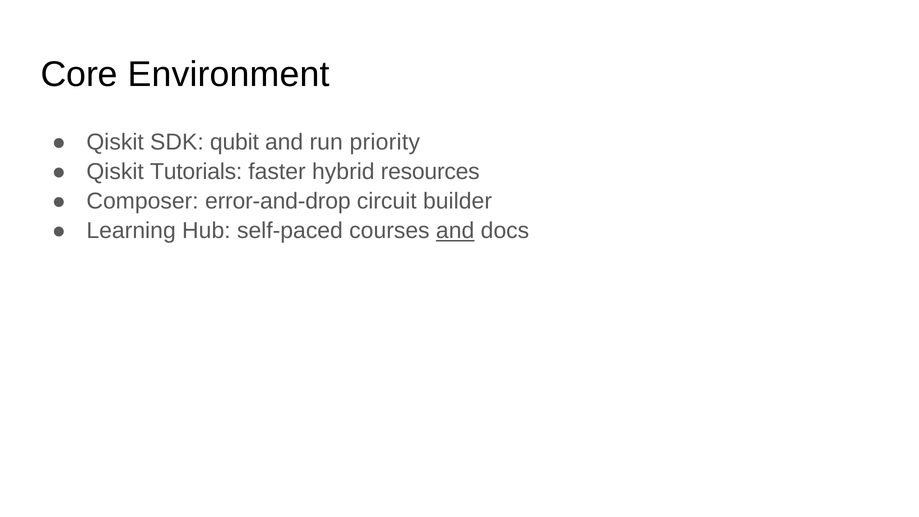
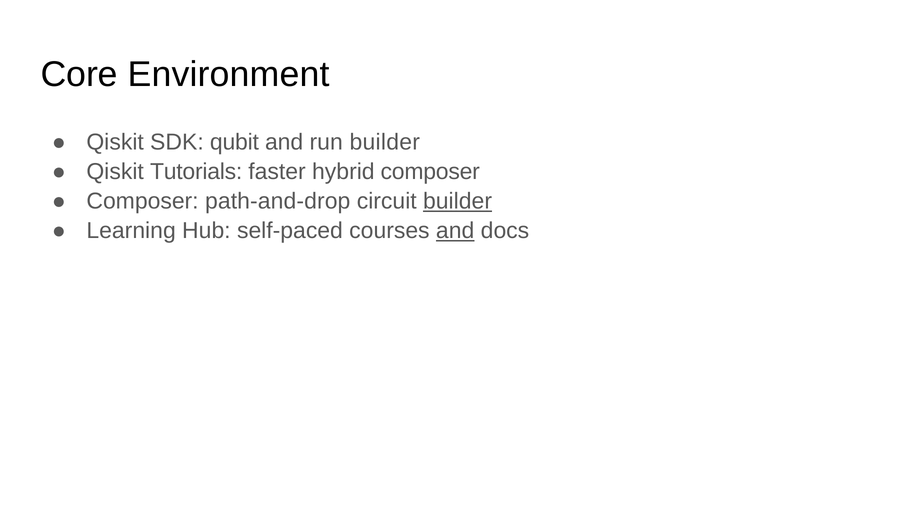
run priority: priority -> builder (385, 142)
hybrid resources: resources -> composer (430, 172)
error-and-drop: error-and-drop -> path-and-drop (278, 201)
builder underline: none -> present (458, 201)
